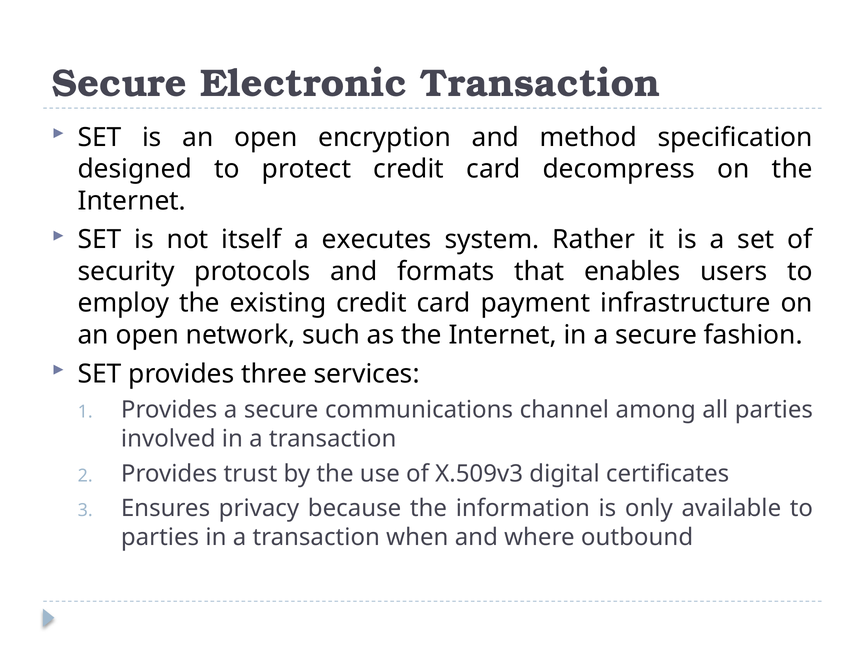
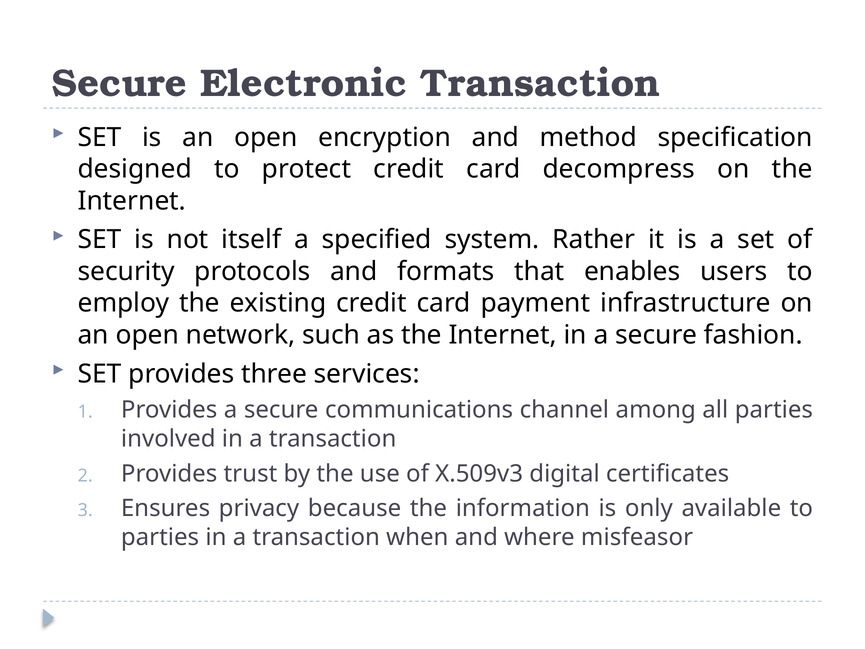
executes: executes -> specified (377, 240)
outbound: outbound -> misfeasor (637, 537)
